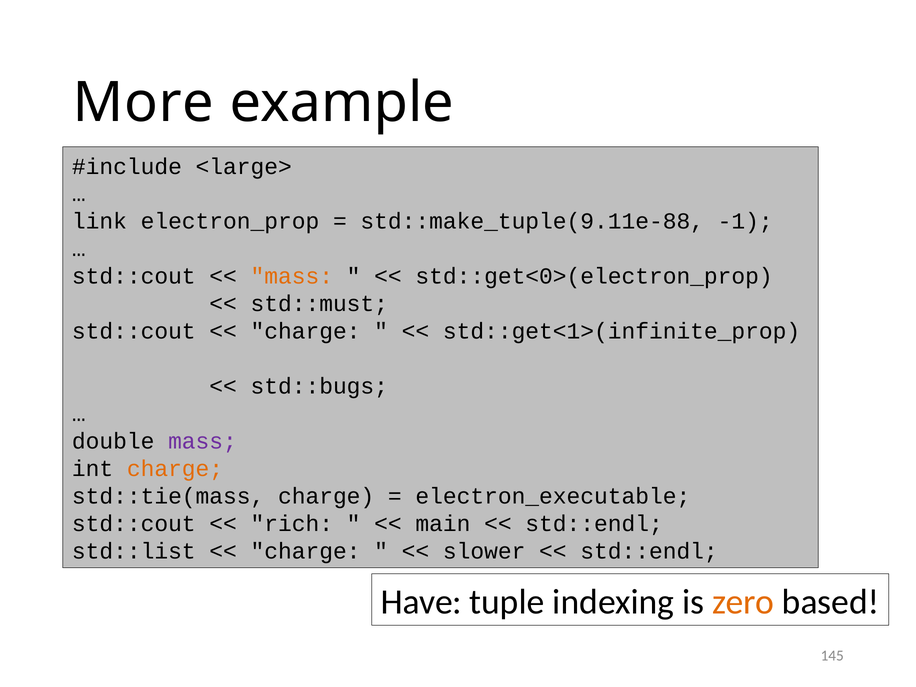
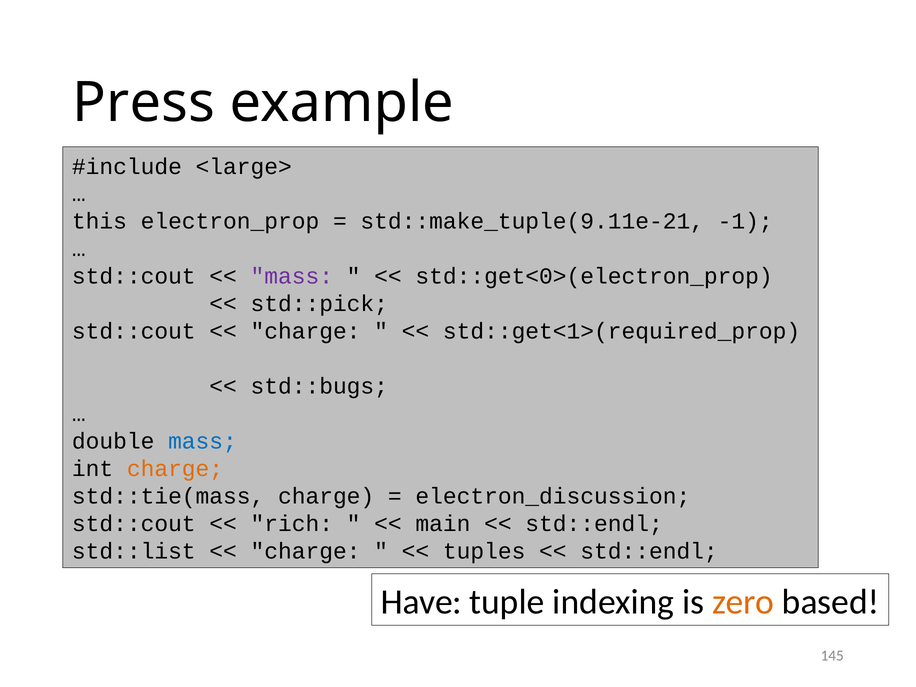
More: More -> Press (144, 103)
link: link -> this (99, 221)
std::make_tuple(9.11e-88: std::make_tuple(9.11e-88 -> std::make_tuple(9.11e-21 (532, 221)
mass colour: orange -> purple (292, 276)
std::must: std::must -> std::pick (319, 304)
std::get<1>(infinite_prop: std::get<1>(infinite_prop -> std::get<1>(required_prop (622, 331)
mass colour: purple -> blue (202, 441)
electron_executable: electron_executable -> electron_discussion (553, 496)
slower: slower -> tuples (484, 551)
